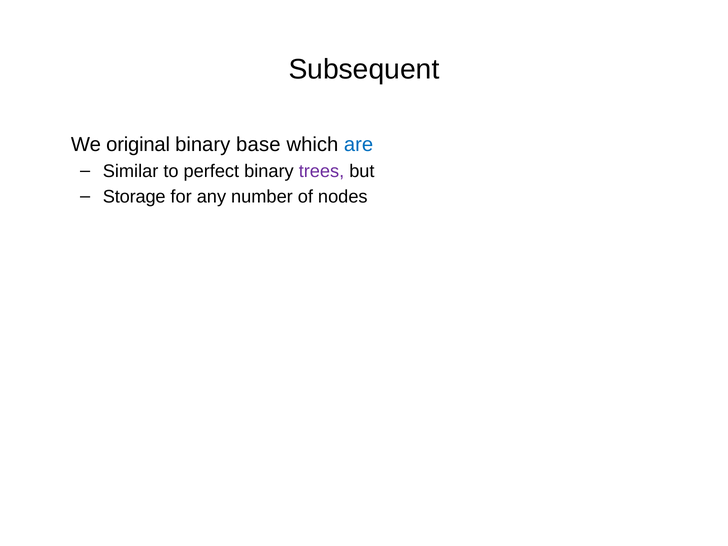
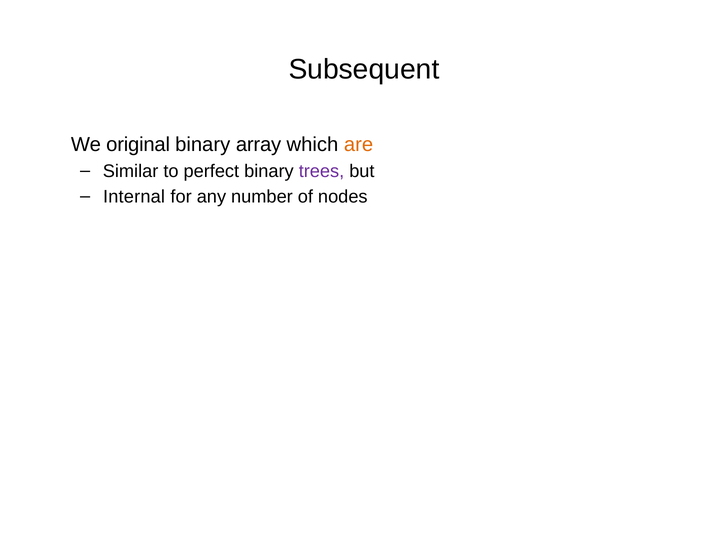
base: base -> array (259, 145)
are colour: blue -> orange (359, 145)
Storage: Storage -> Internal (134, 197)
